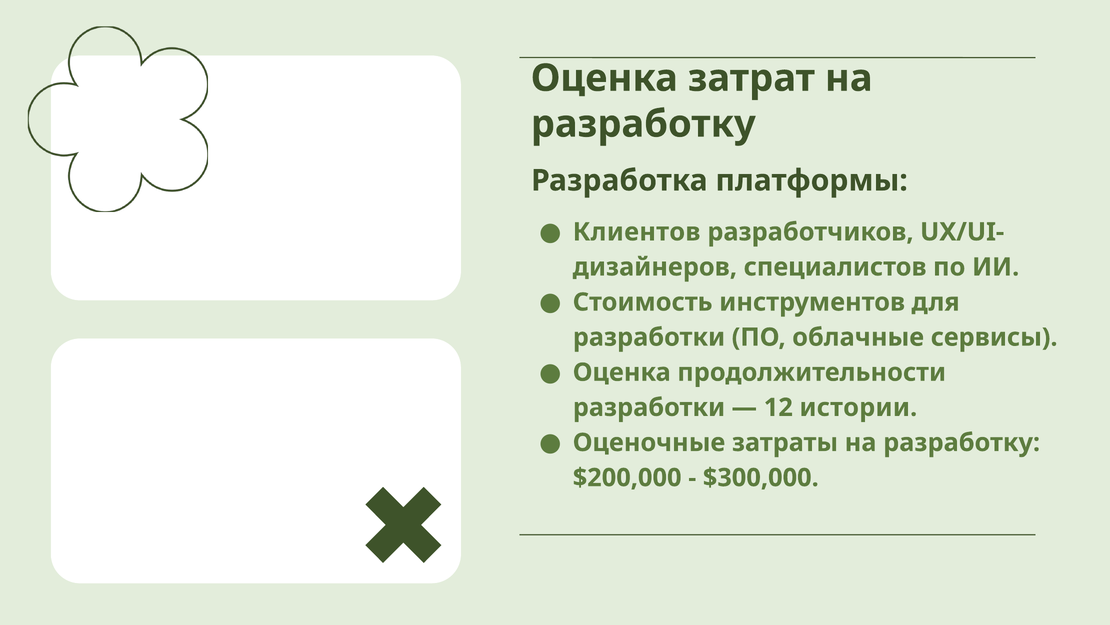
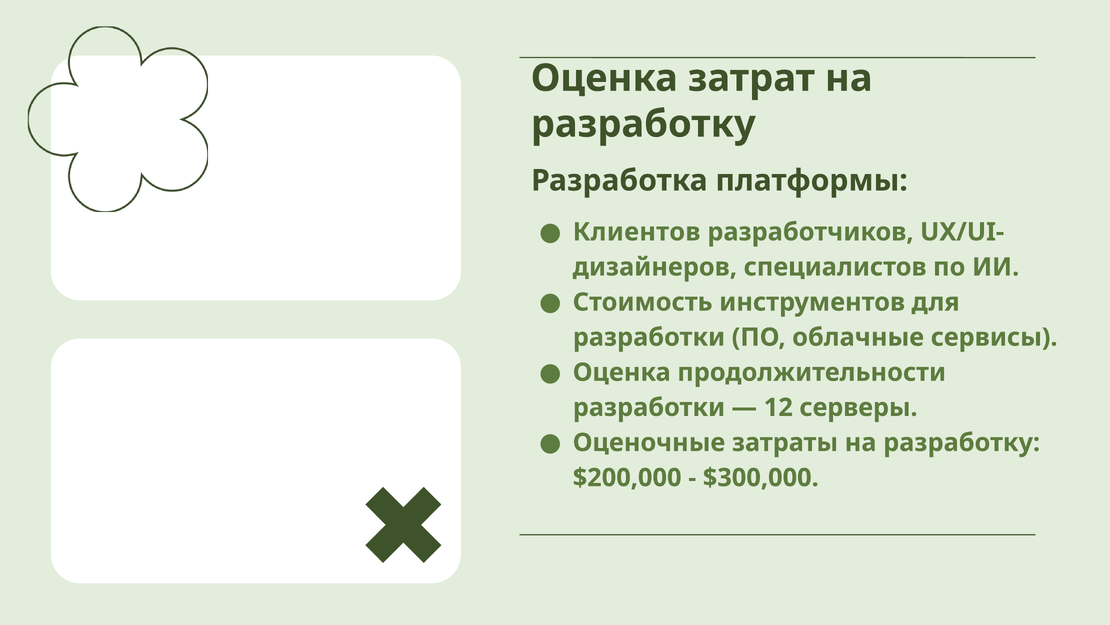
истории: истории -> серверы (858, 407)
